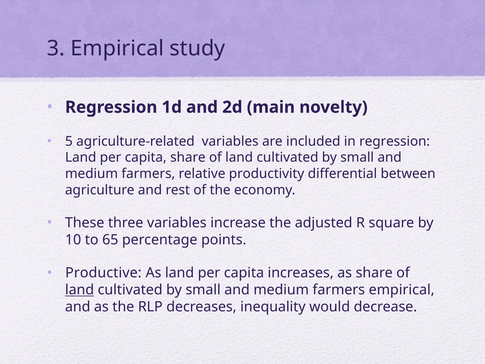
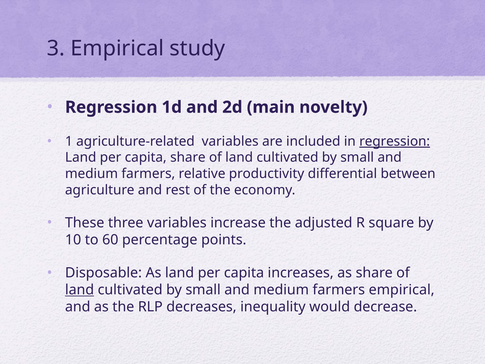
5: 5 -> 1 (69, 141)
regression underline: none -> present (395, 141)
65: 65 -> 60 (110, 240)
Productive: Productive -> Disposable (103, 273)
